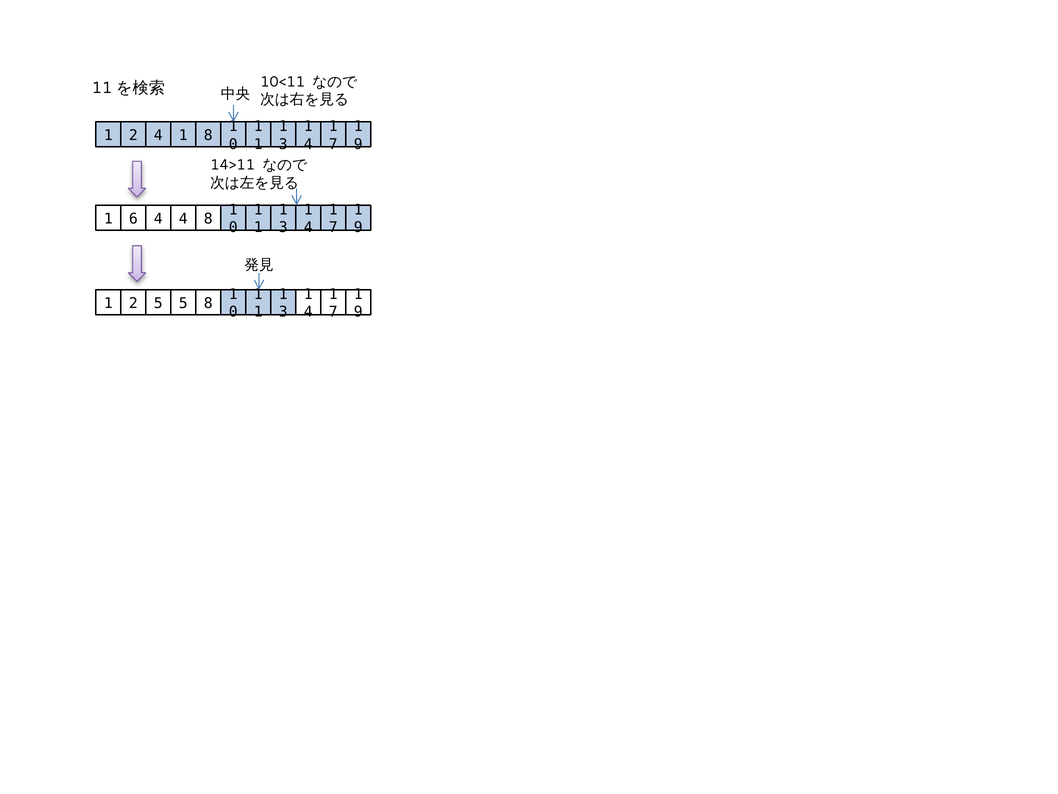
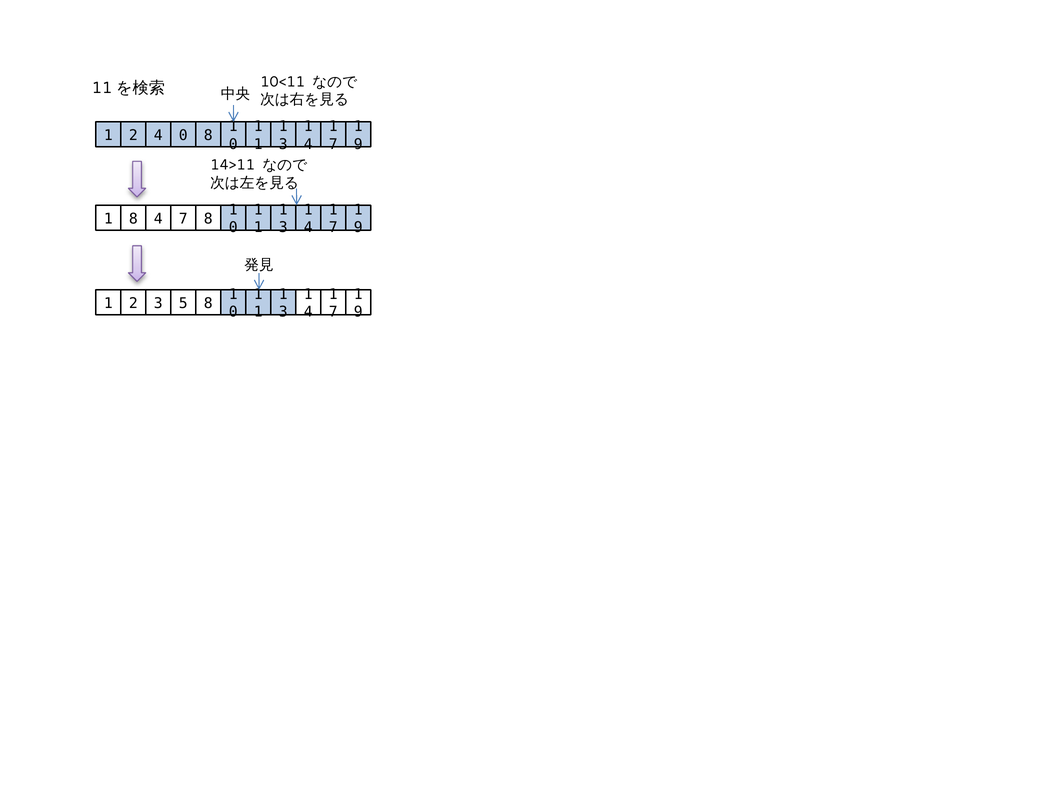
2 4 1: 1 -> 0 (183, 135)
1 6: 6 -> 8 (133, 219)
4 4: 4 -> 7 (183, 219)
2 5: 5 -> 3 (158, 303)
